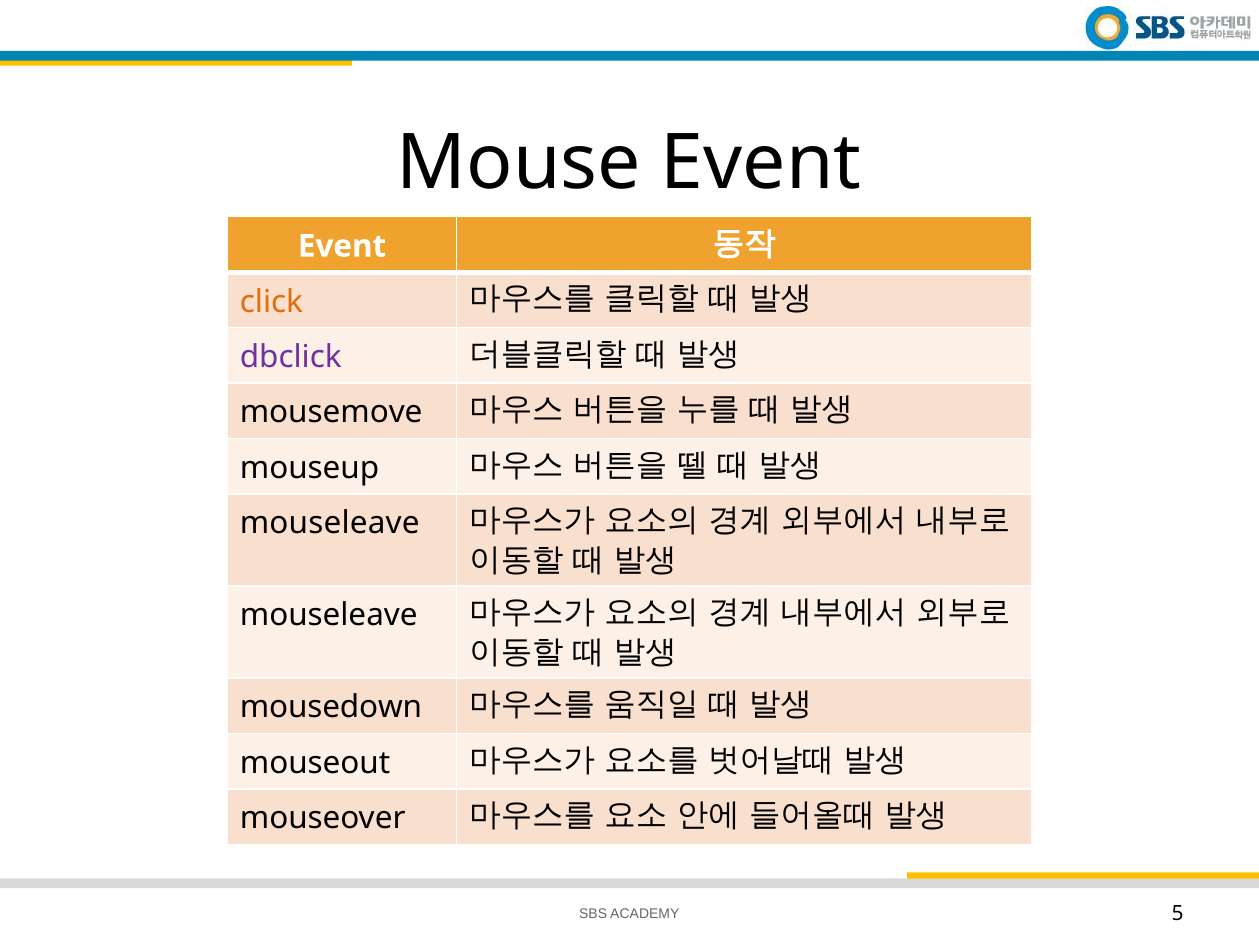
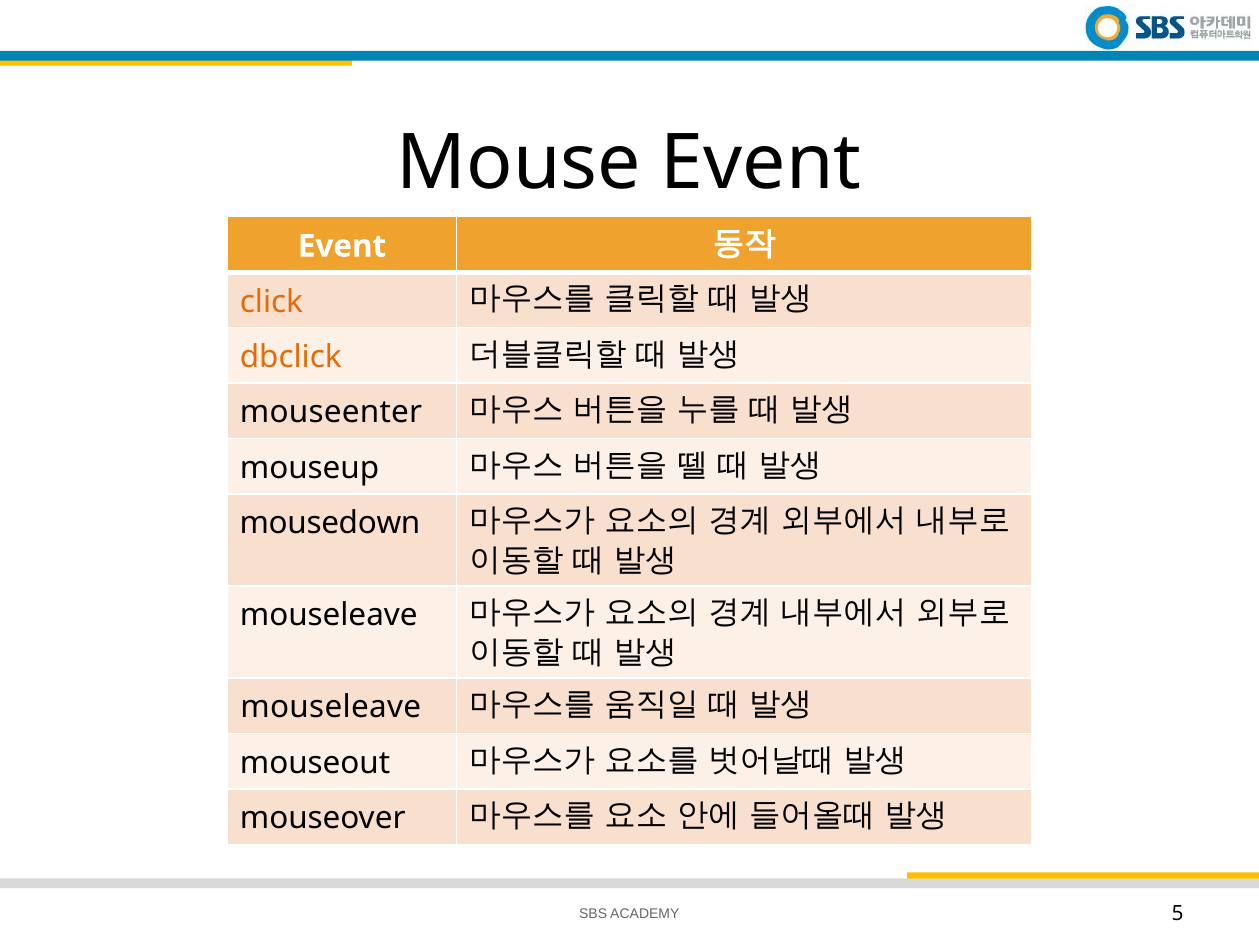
dbclick colour: purple -> orange (291, 357)
mousemove: mousemove -> mouseenter (331, 413)
mouseleave: mouseleave -> mousedown (330, 524)
mousedown: mousedown -> mouseleave (331, 708)
